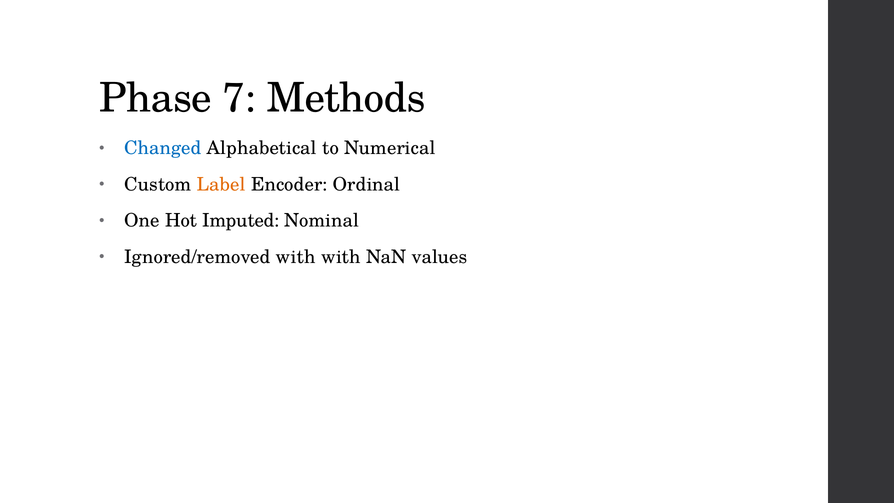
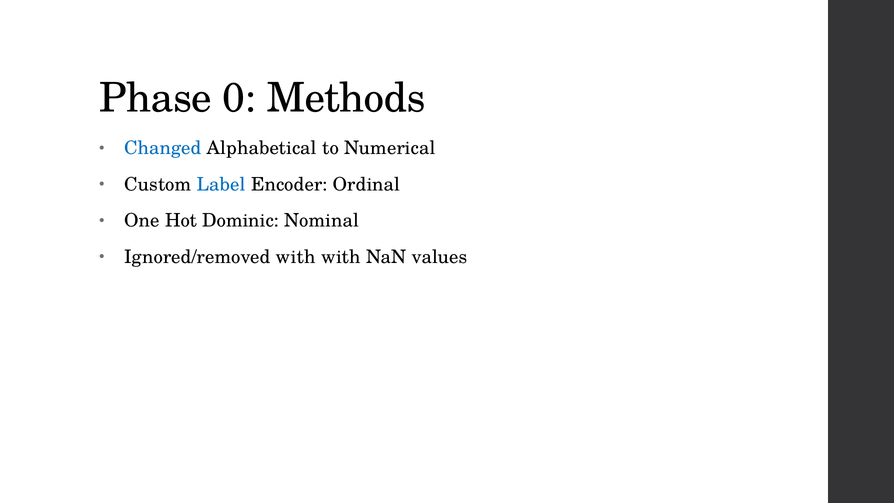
7: 7 -> 0 (239, 98)
Label colour: orange -> blue (221, 184)
Imputed: Imputed -> Dominic (241, 221)
